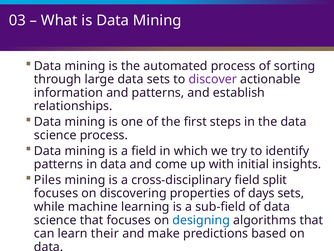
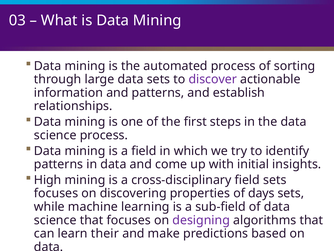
Piles: Piles -> High (48, 180)
field split: split -> sets (275, 180)
designing colour: blue -> purple (201, 220)
